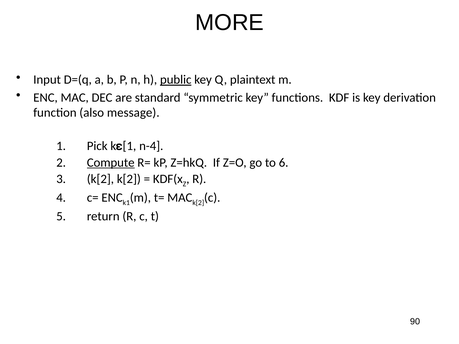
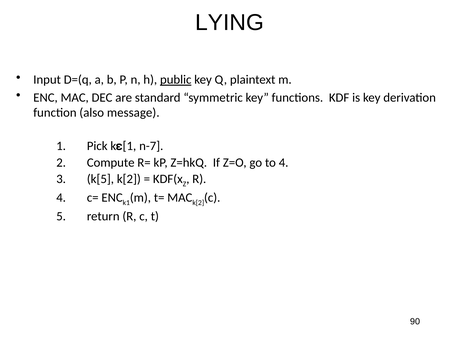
MORE: MORE -> LYING (229, 23)
n-4: n-4 -> n-7 (151, 146)
Compute underline: present -> none (111, 163)
to 6: 6 -> 4 (284, 163)
k[2: k[2 -> k[5 (100, 179)
